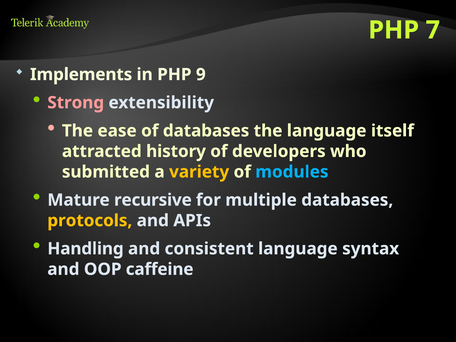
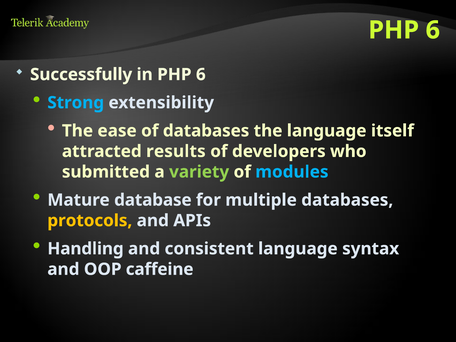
7: 7 -> 6 (433, 30)
Implements: Implements -> Successfully (81, 75)
in PHP 9: 9 -> 6 (201, 75)
Strong colour: pink -> light blue (76, 103)
history: history -> results (176, 151)
variety colour: yellow -> light green (199, 172)
recursive: recursive -> database (153, 200)
